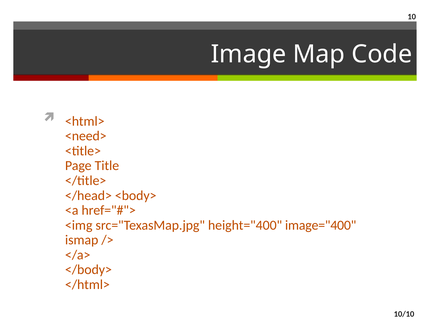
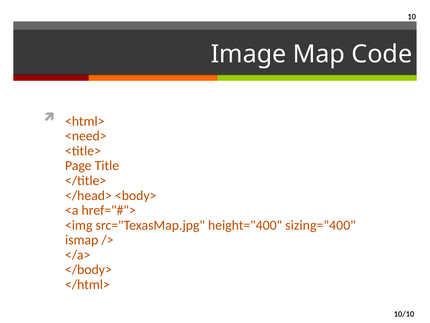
image="400: image="400 -> sizing="400 (321, 225)
